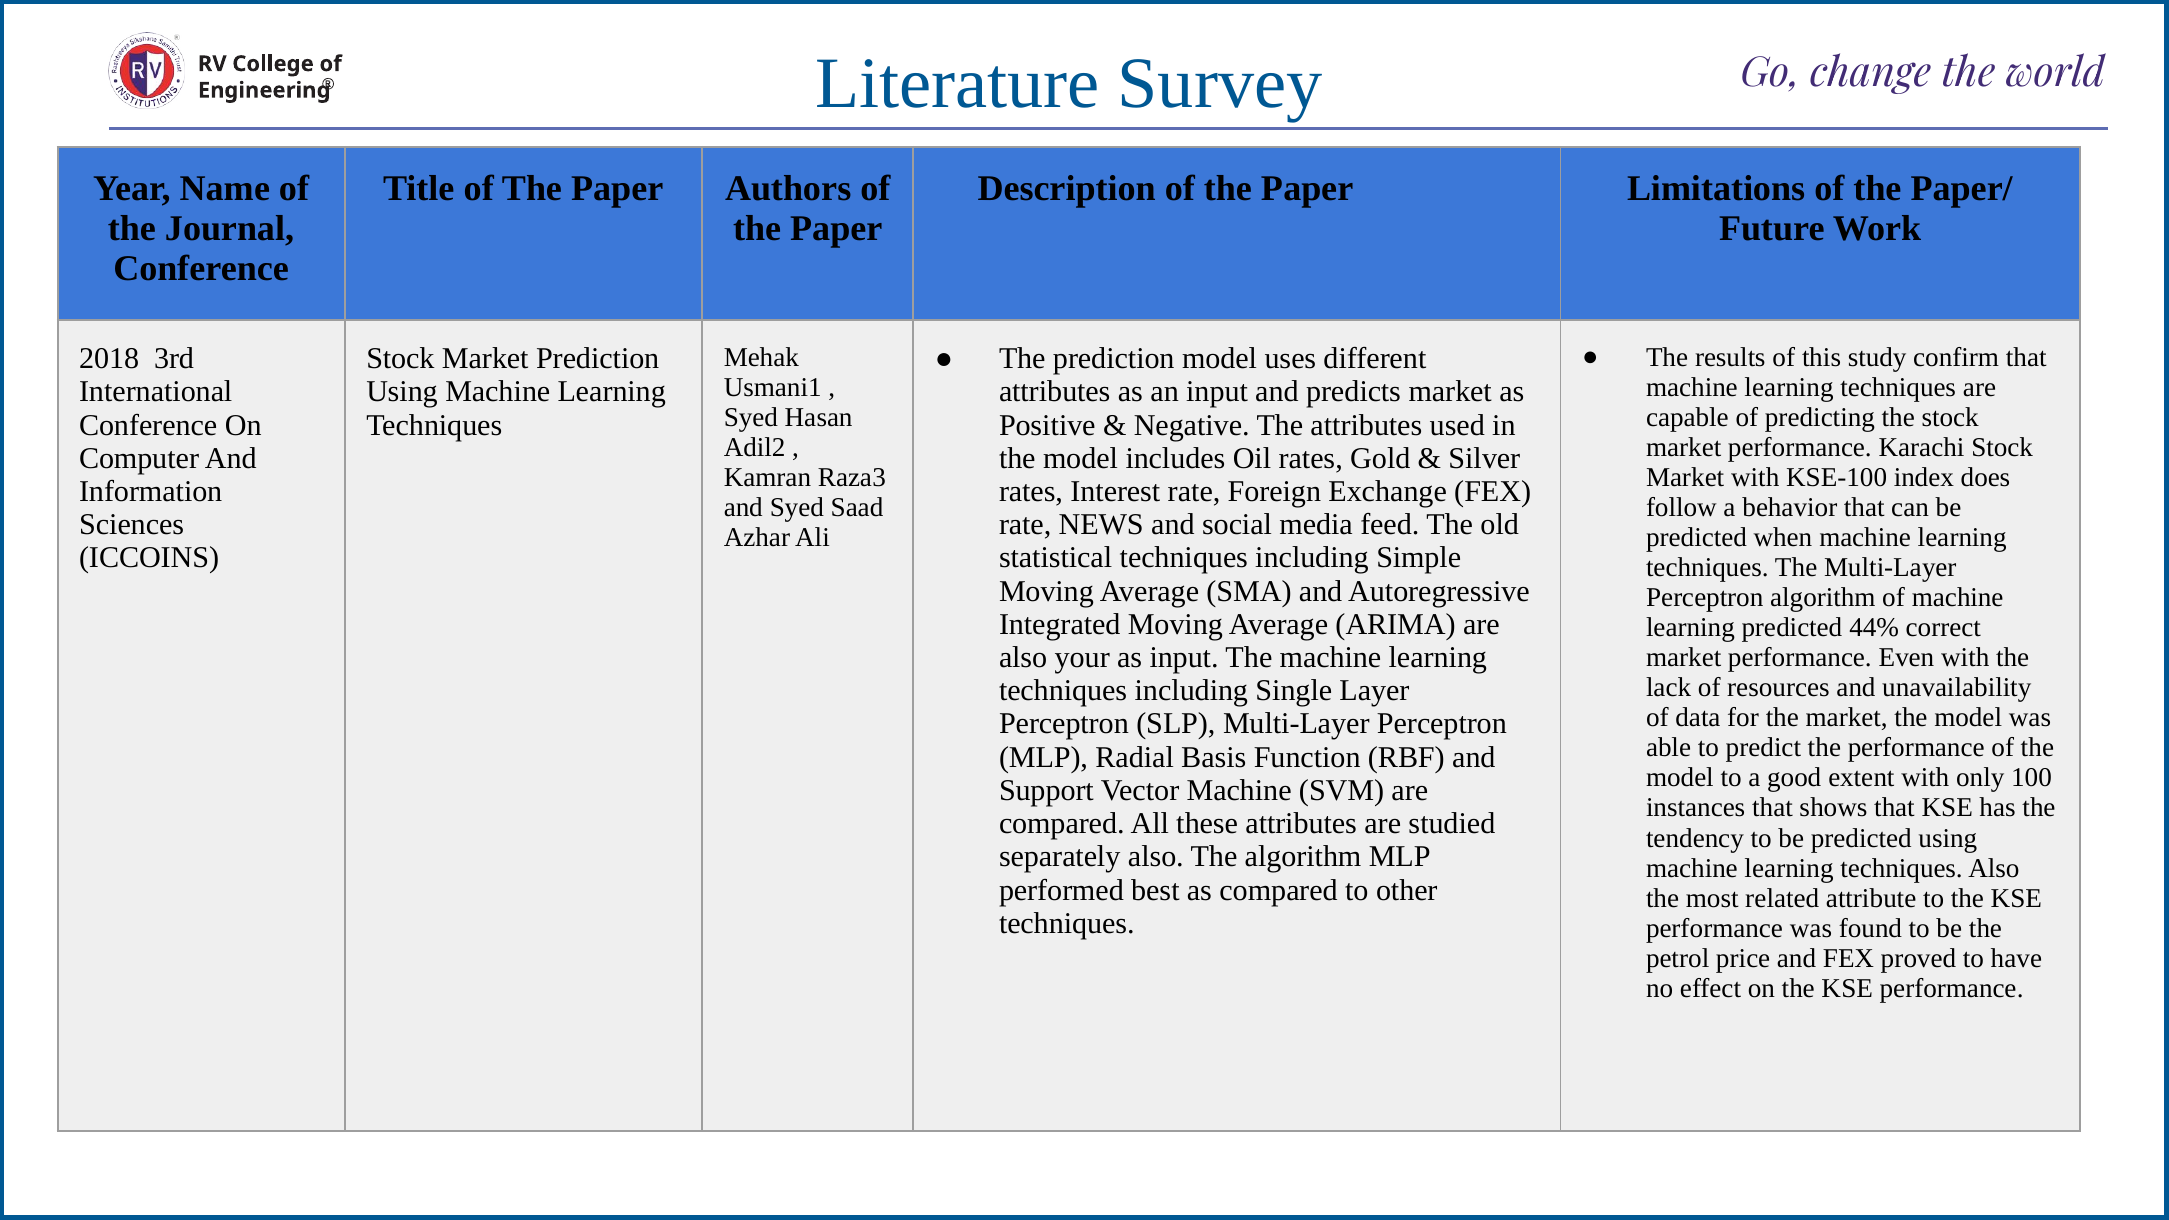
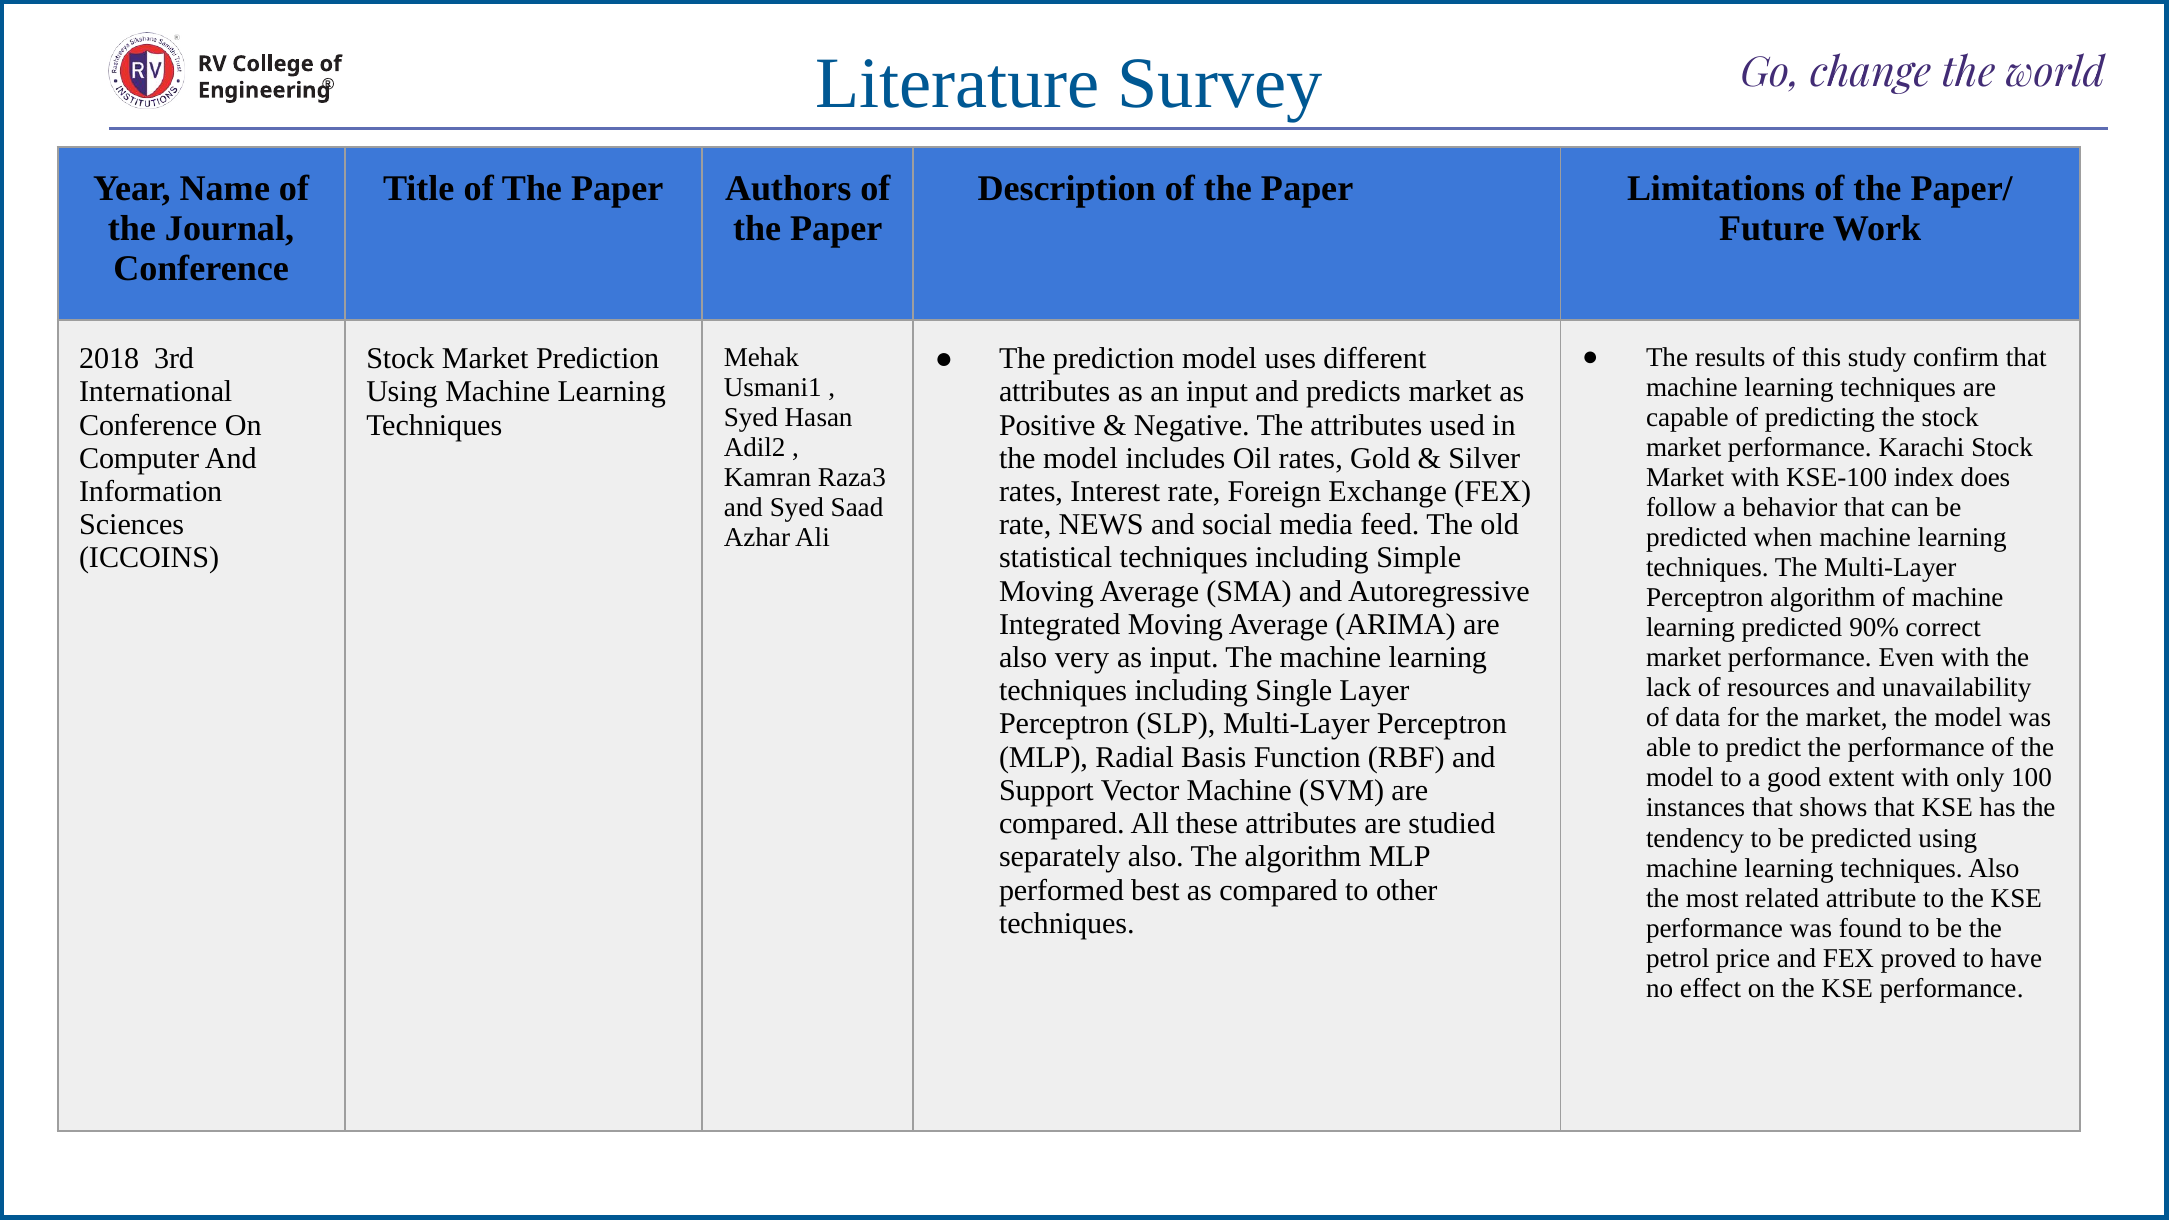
44%: 44% -> 90% (1874, 628)
your: your -> very (1082, 658)
